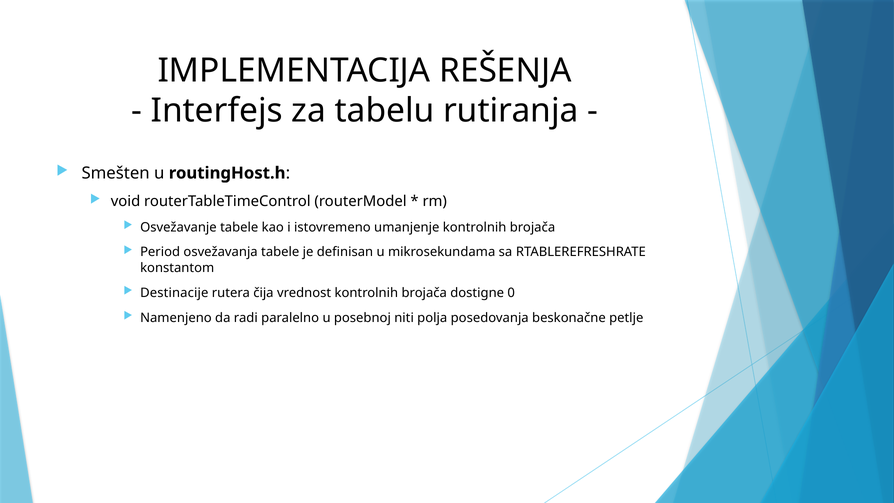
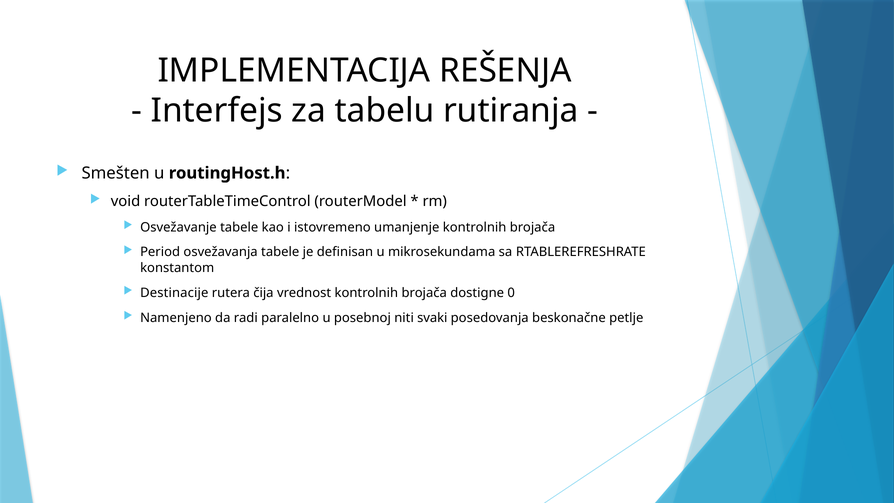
polja: polja -> svaki (432, 318)
